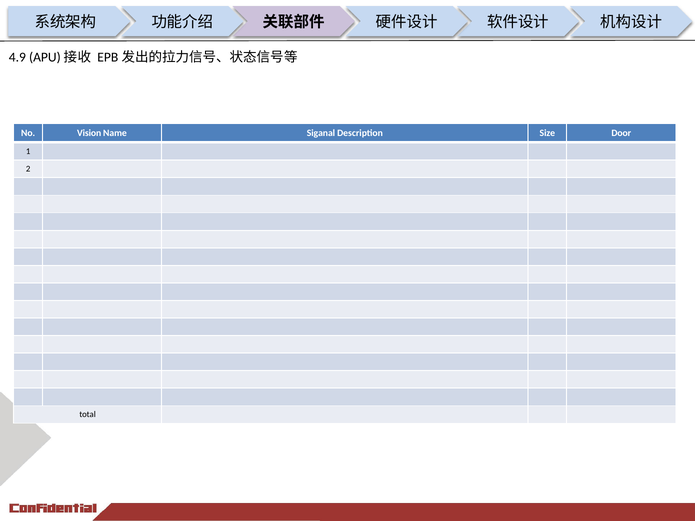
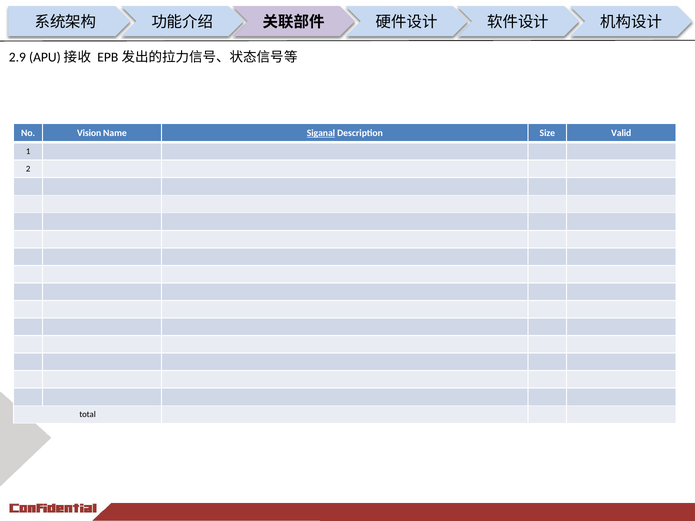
4.9: 4.9 -> 2.9 (17, 58)
Siganal underline: none -> present (321, 133)
Door: Door -> Valid (621, 133)
